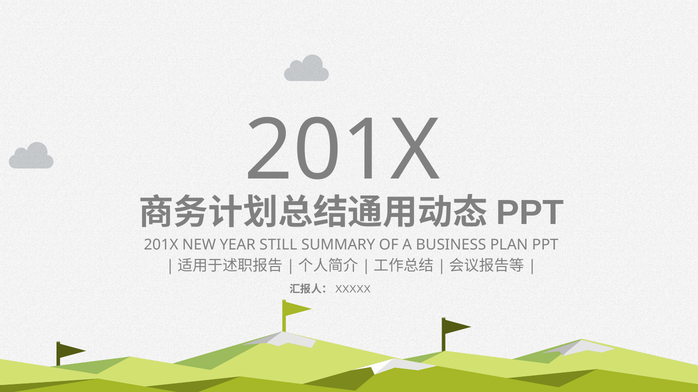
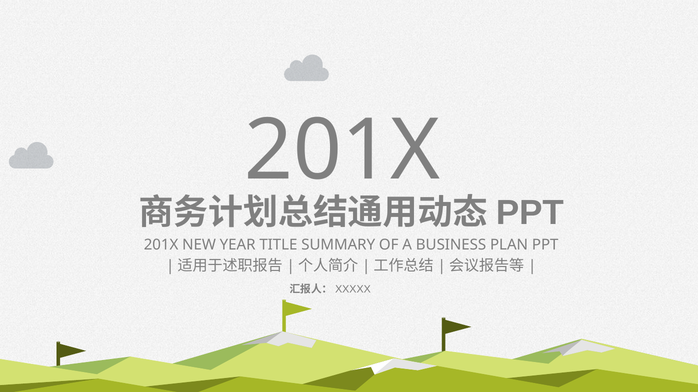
STILL: STILL -> TITLE (278, 245)
